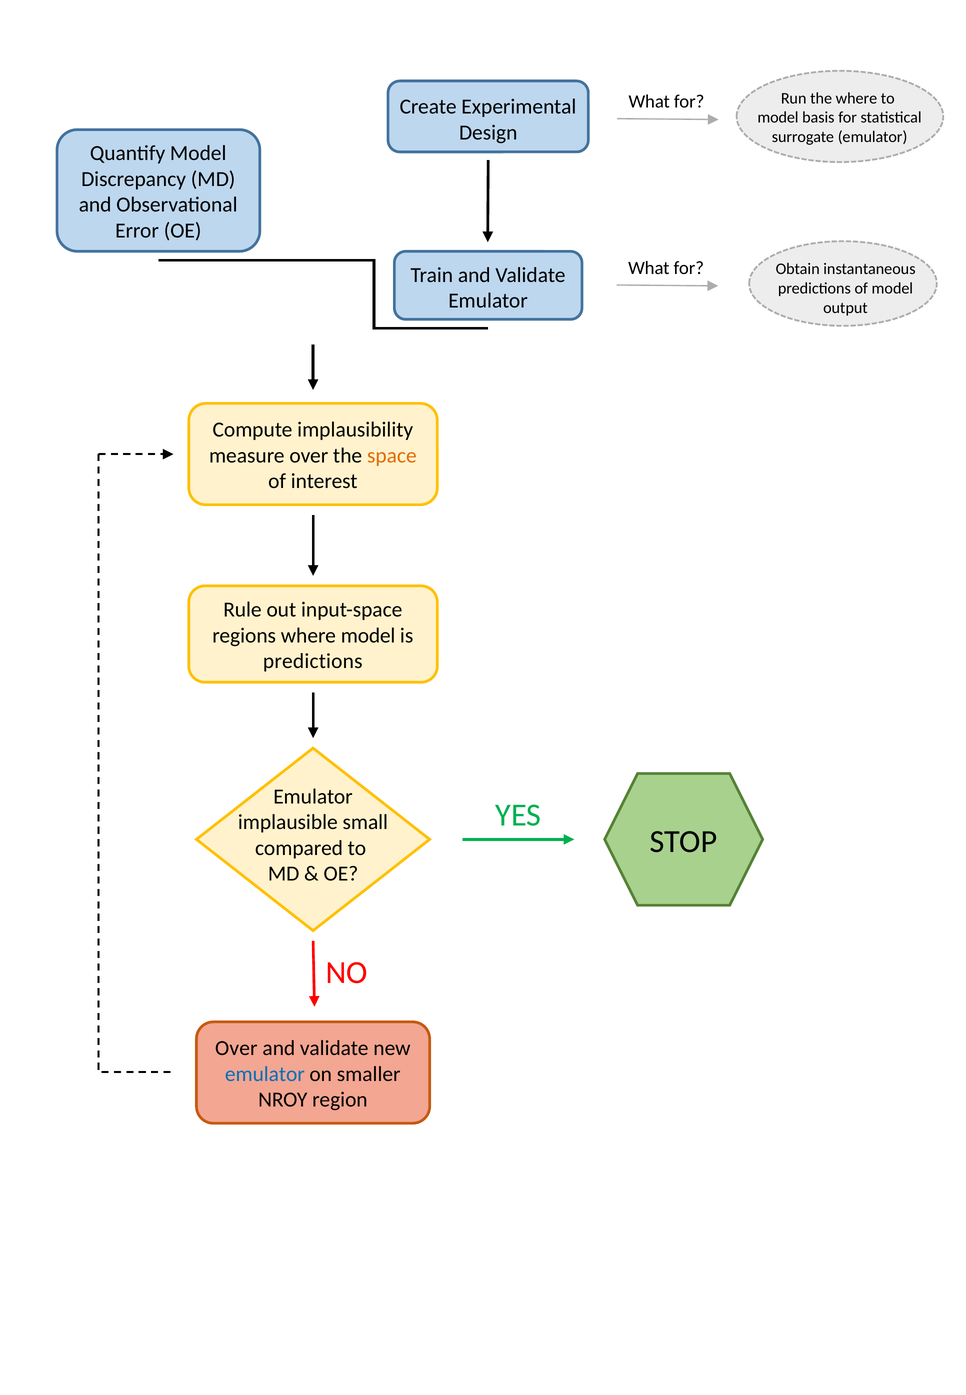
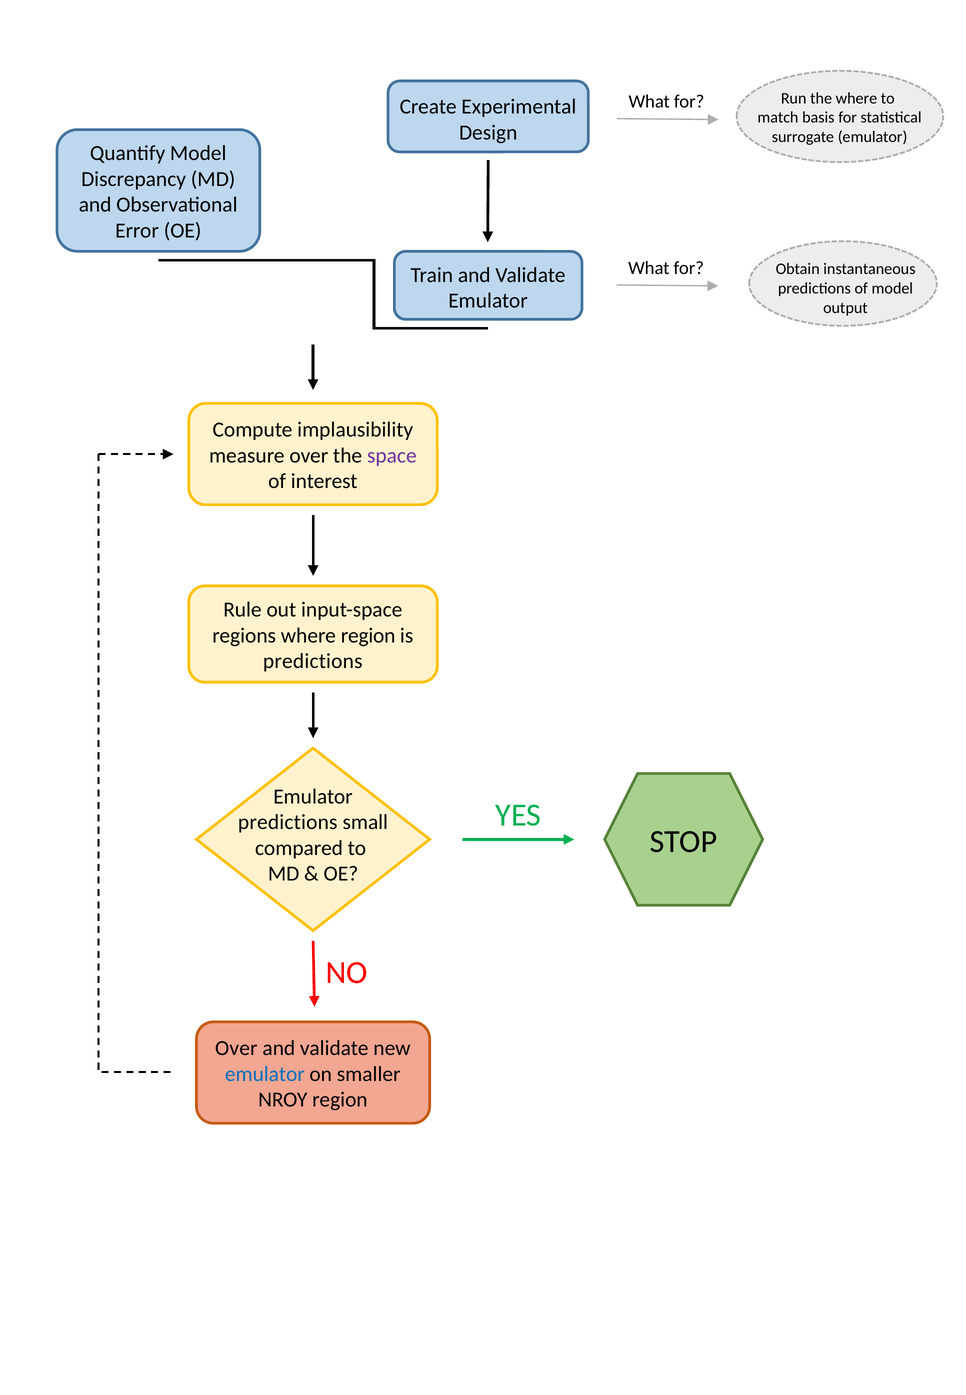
model: model -> match (778, 118)
space colour: orange -> purple (392, 456)
where model: model -> region (368, 636)
implausible: implausible -> predictions (288, 822)
